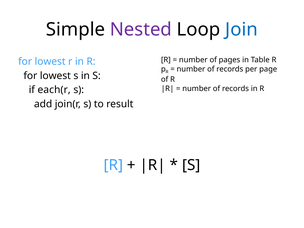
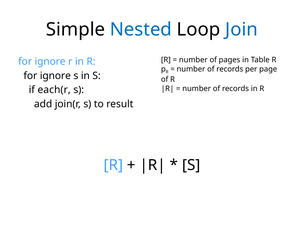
Nested colour: purple -> blue (141, 29)
lowest: lowest -> ignore (50, 62)
lowest: lowest -> ignore (55, 76)
